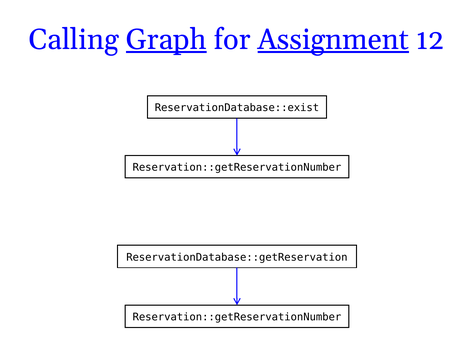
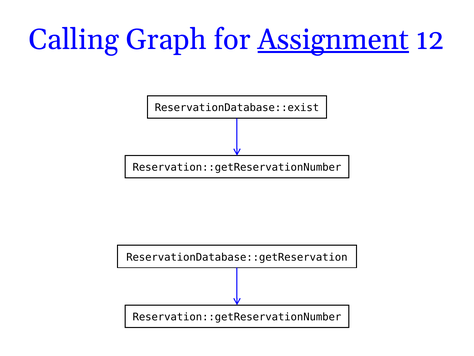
Graph underline: present -> none (166, 39)
